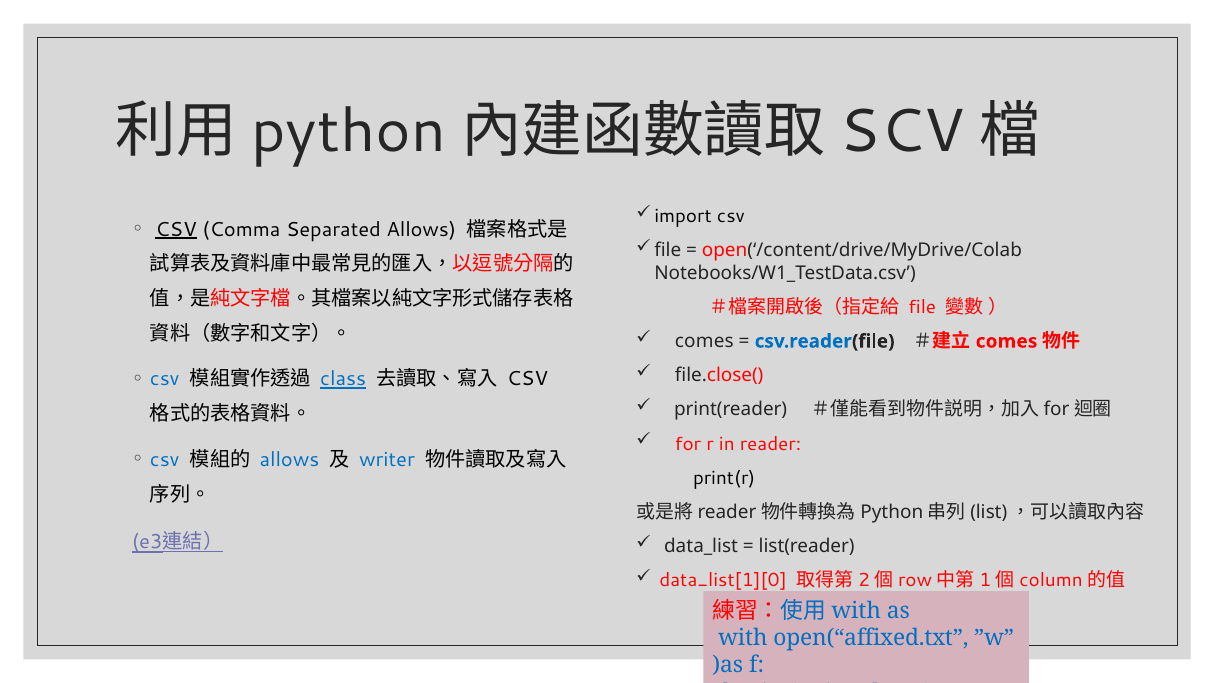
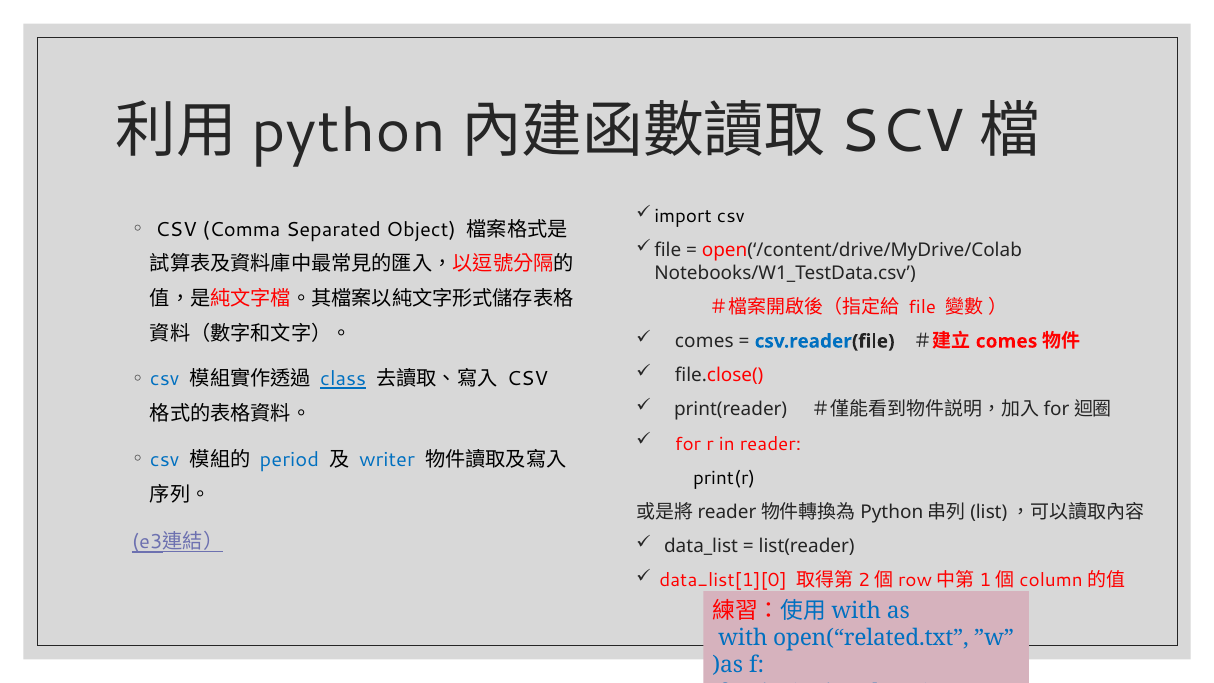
CSV underline: present -> none (176, 229)
Separated Allows: Allows -> Object (421, 229)
allows: allows -> period (289, 459)
open(“affixed.txt: open(“affixed.txt -> open(“related.txt (871, 638)
